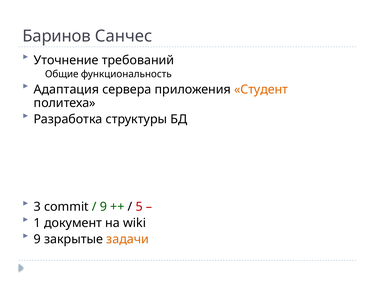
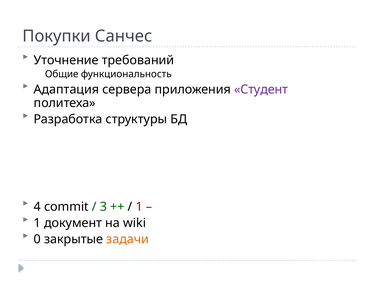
Баринов: Баринов -> Покупки (57, 36)
Студент colour: orange -> purple (261, 90)
3: 3 -> 4 (37, 207)
9: 9 -> 3 (103, 207)
5: 5 -> 1 (139, 207)
9: 9 -> 0 (37, 239)
